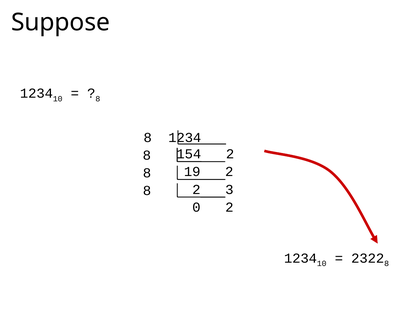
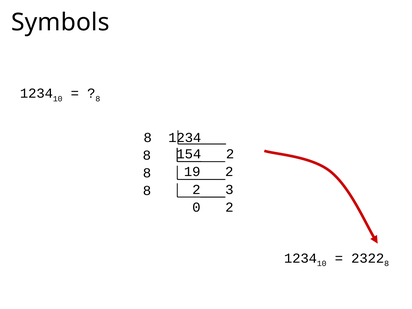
Suppose: Suppose -> Symbols (60, 22)
